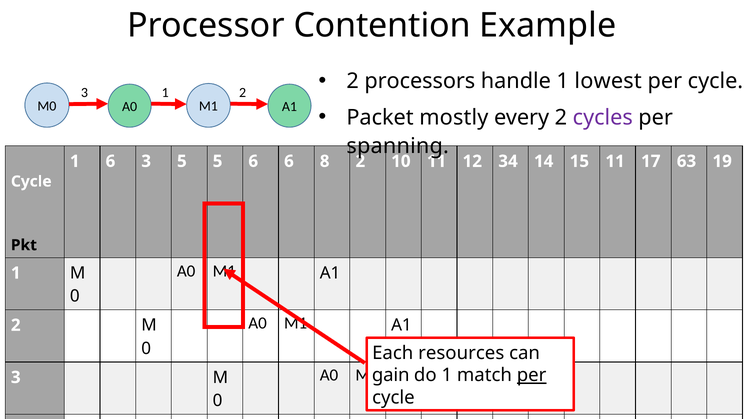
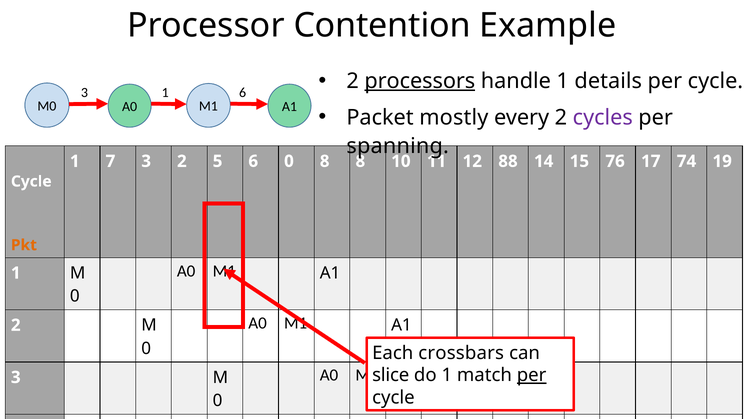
processors underline: none -> present (420, 81)
lowest: lowest -> details (608, 81)
1 2: 2 -> 6 (243, 93)
1 6: 6 -> 7 (110, 161)
3 5: 5 -> 2 (182, 161)
6 6: 6 -> 0 (289, 161)
8 2: 2 -> 8 (360, 161)
34: 34 -> 88 (508, 161)
15 11: 11 -> 76 (615, 161)
63: 63 -> 74 (686, 161)
Pkt colour: black -> orange (24, 245)
resources: resources -> crossbars (461, 352)
gain: gain -> slice (391, 375)
